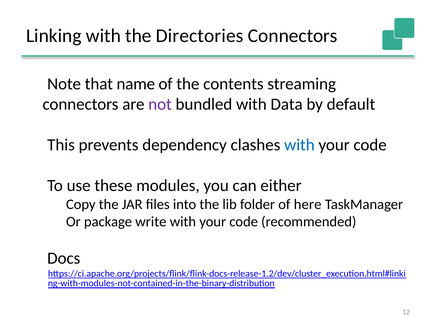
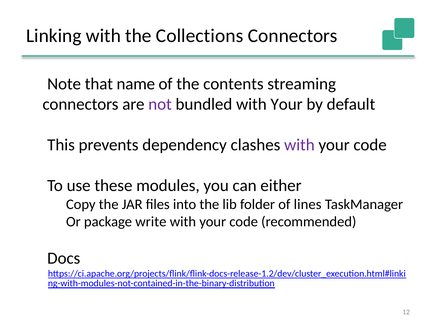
Directories: Directories -> Collections (200, 36)
bundled with Data: Data -> Your (287, 104)
with colour: blue -> purple (299, 145)
here: here -> lines (308, 204)
